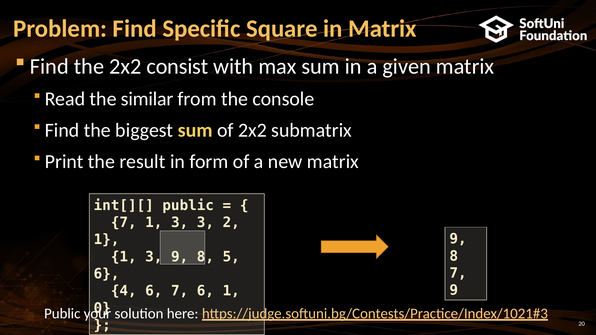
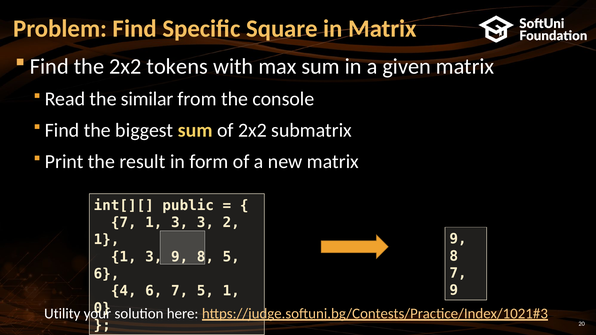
consist: consist -> tokens (177, 66)
7 6: 6 -> 5 (205, 291)
Public: Public -> Utility (62, 314)
